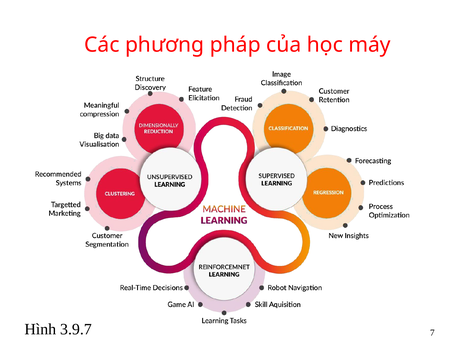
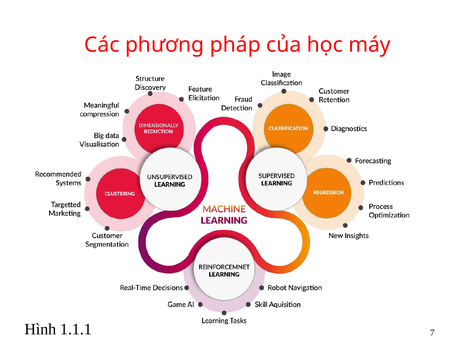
3.9.7: 3.9.7 -> 1.1.1 (76, 330)
